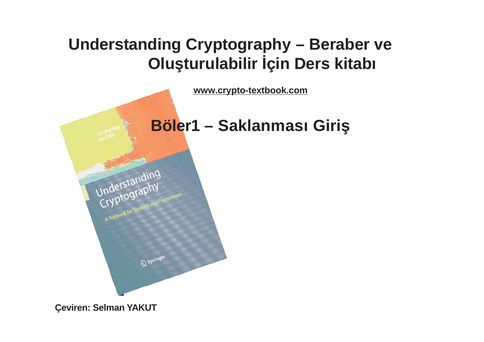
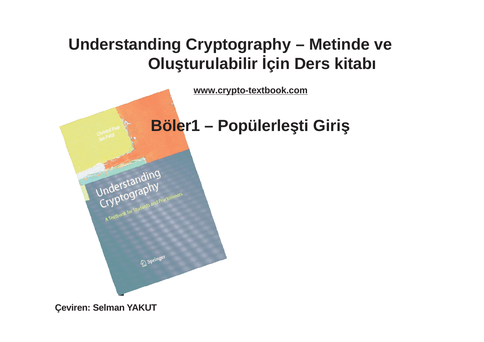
Beraber: Beraber -> Metinde (340, 44)
Saklanması: Saklanması -> Popülerleşti (263, 126)
